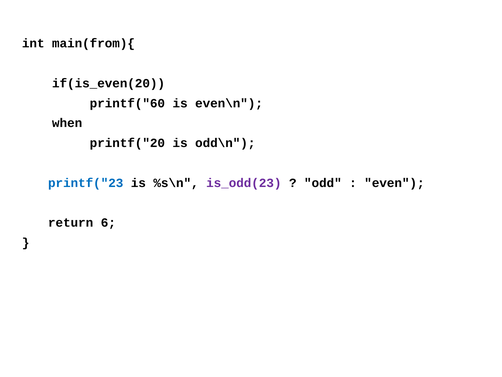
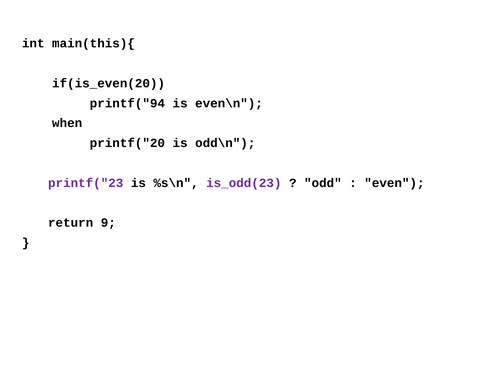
main(from){: main(from){ -> main(this){ (93, 43)
printf("60: printf("60 -> printf("94 (127, 103)
printf("23 colour: blue -> purple (86, 183)
6: 6 -> 9 (108, 222)
